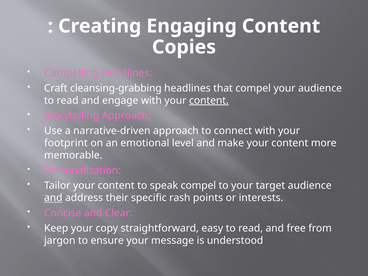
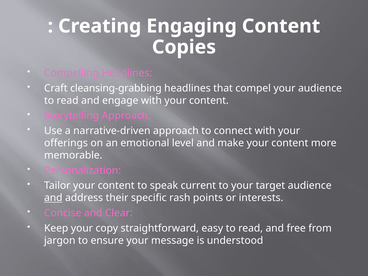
content underline: present -> none (209, 100)
footprint: footprint -> offerings (66, 143)
speak compel: compel -> current (198, 186)
